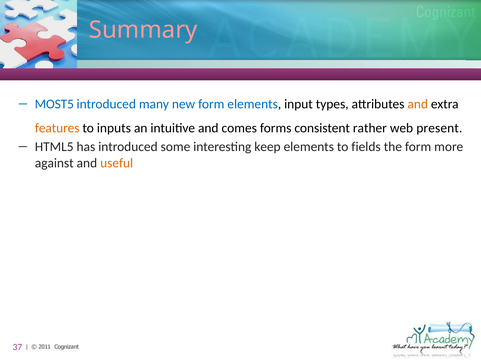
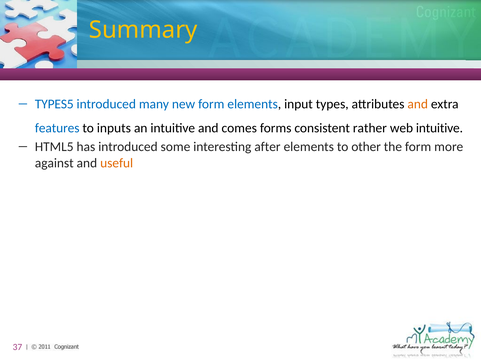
Summary colour: pink -> yellow (143, 30)
MOST5: MOST5 -> TYPES5 (54, 104)
features colour: orange -> blue (57, 128)
web present: present -> intuitive (439, 128)
keep: keep -> after (267, 147)
fields: fields -> other (366, 147)
